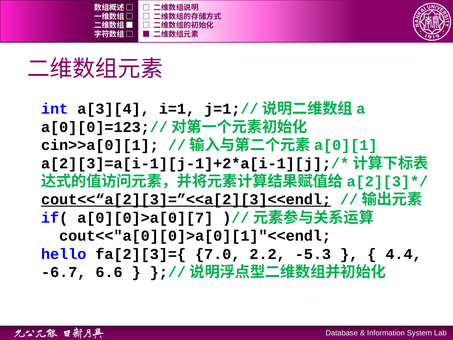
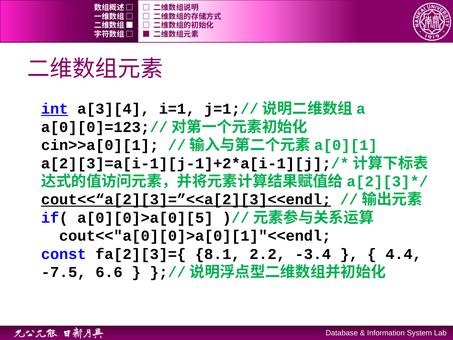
int underline: none -> present (55, 109)
a[0][0]>a[0][7: a[0][0]>a[0][7 -> a[0][0]>a[0][5 (145, 218)
hello: hello -> const (64, 254)
7.0: 7.0 -> 8.1 (218, 254)
-5.3: -5.3 -> -3.4 (313, 254)
-6.7: -6.7 -> -7.5 (64, 272)
